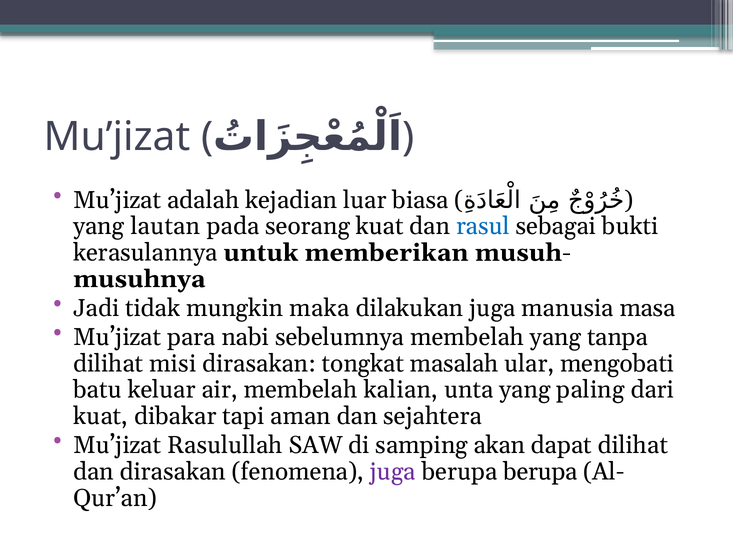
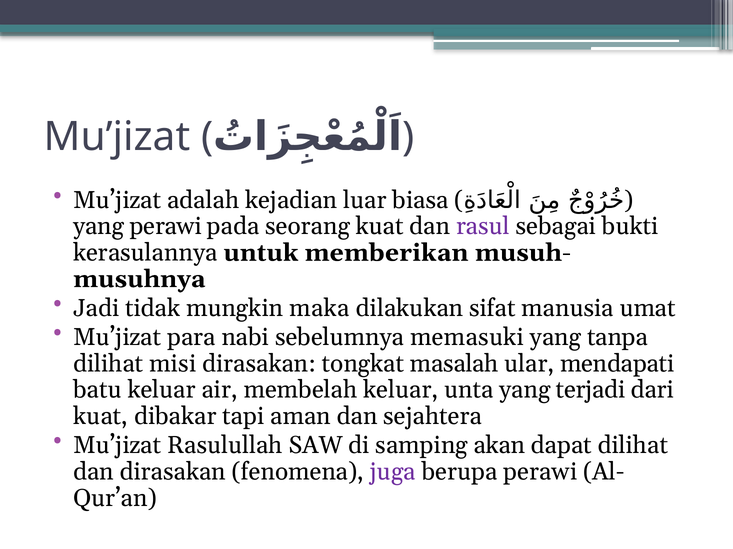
yang lautan: lautan -> perawi (166, 227)
rasul colour: blue -> purple (483, 227)
dilakukan juga: juga -> sifat (492, 309)
masa: masa -> umat (648, 309)
sebelumnya membelah: membelah -> memasuki (467, 338)
mengobati: mengobati -> mendapati (617, 364)
membelah kalian: kalian -> keluar (401, 390)
paling: paling -> terjadi (591, 390)
berupa berupa: berupa -> perawi (540, 472)
